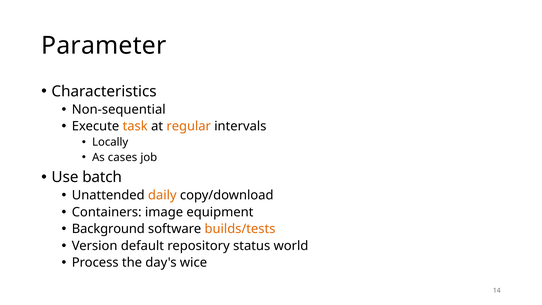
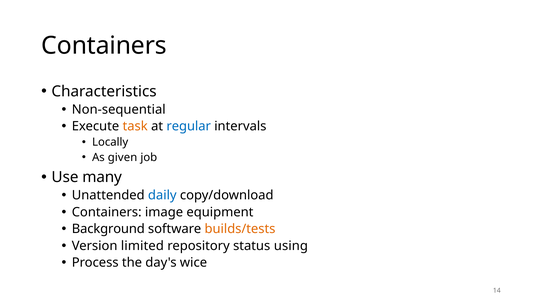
Parameter: Parameter -> Containers (104, 46)
regular colour: orange -> blue (189, 126)
cases: cases -> given (123, 157)
batch: batch -> many (102, 177)
daily colour: orange -> blue (162, 195)
default: default -> limited (142, 246)
world: world -> using (291, 246)
